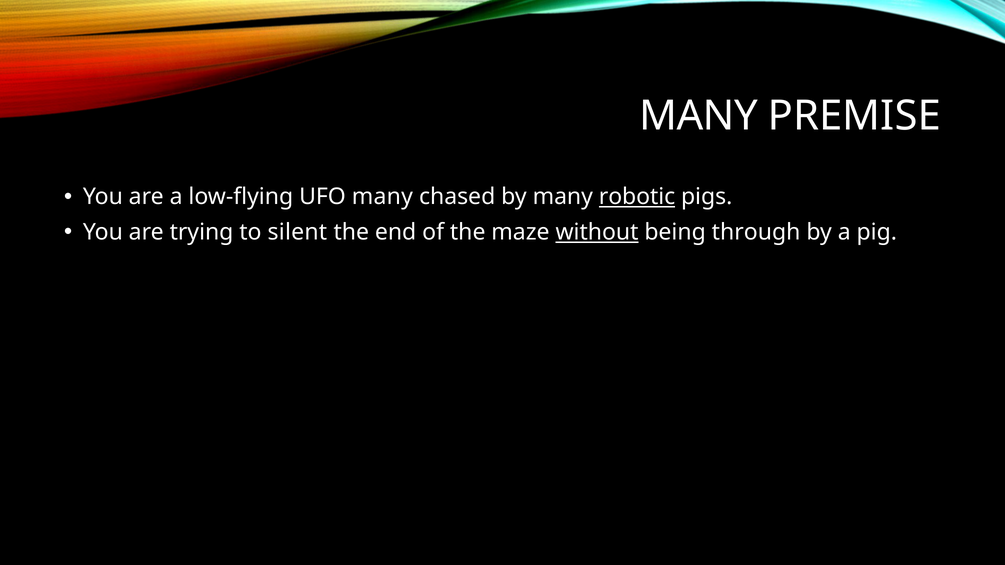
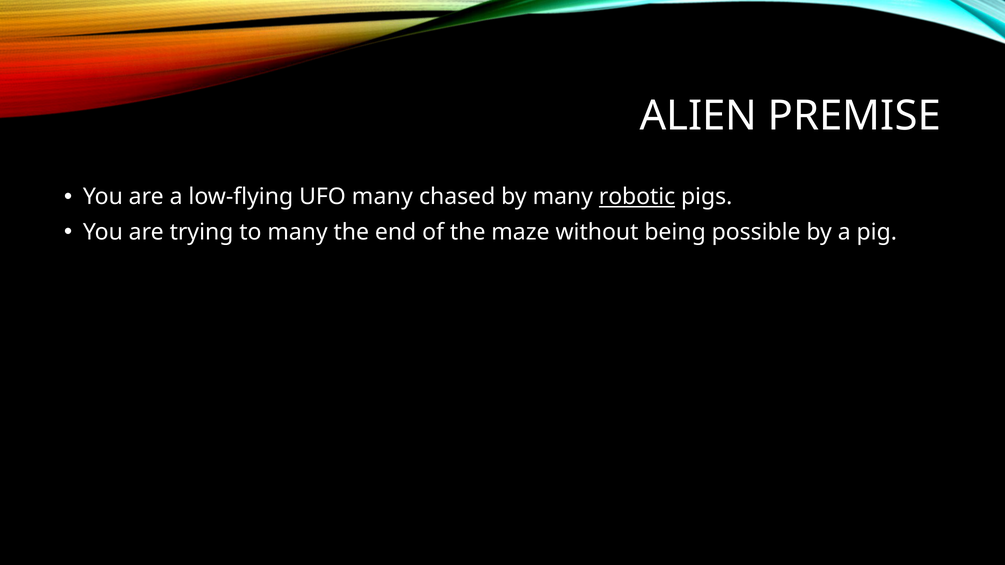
MANY: MANY -> ALIEN (698, 116)
to silent: silent -> many (298, 232)
without underline: present -> none (597, 232)
through: through -> possible (756, 232)
